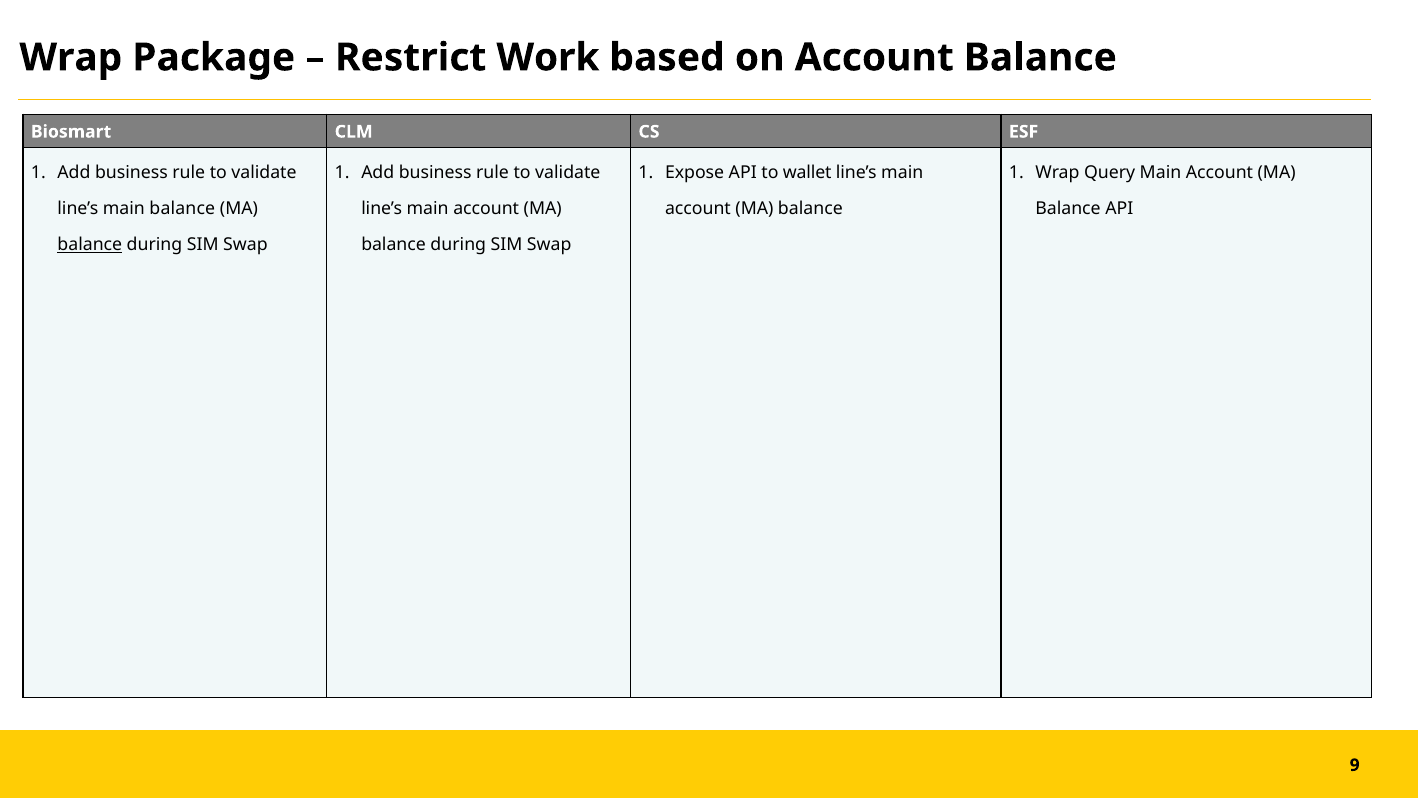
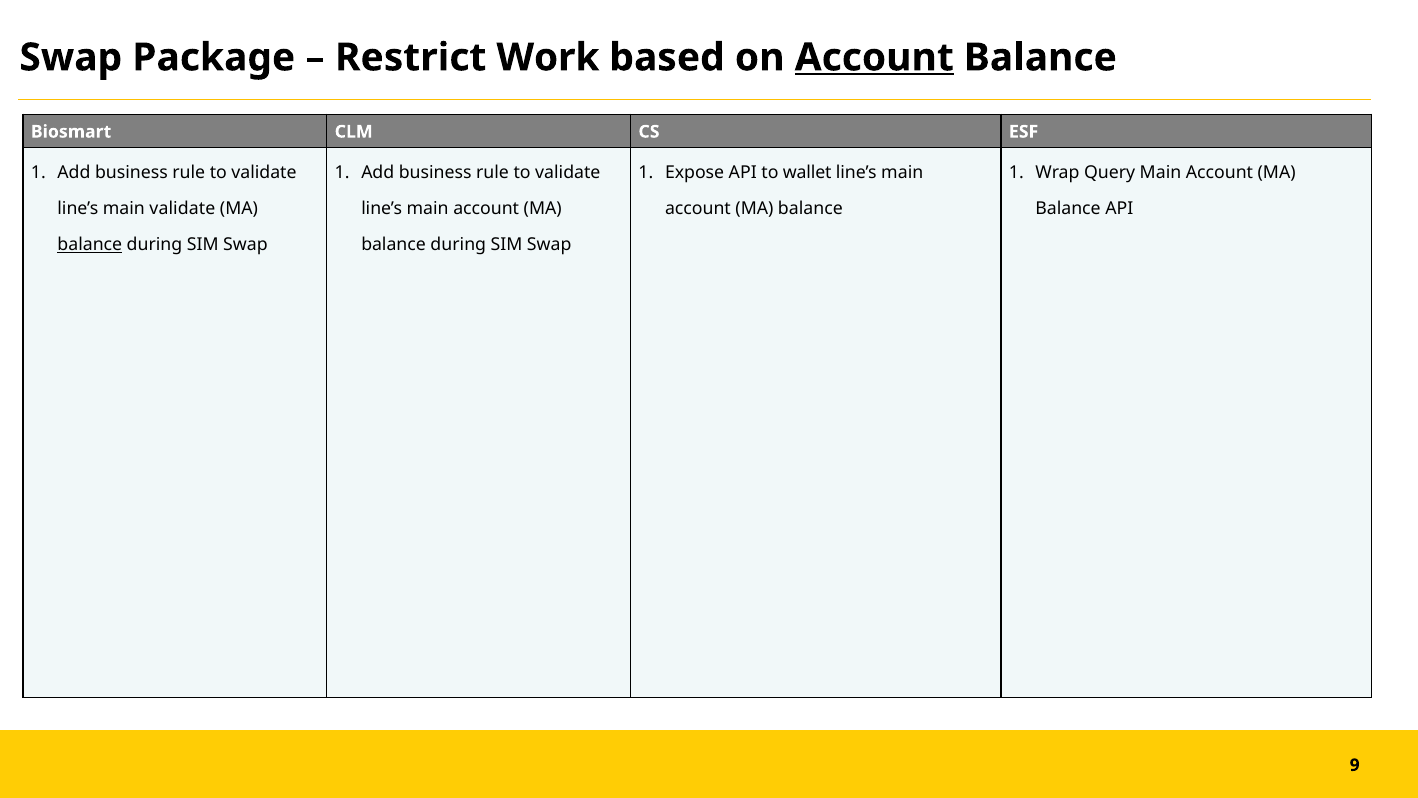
Wrap: Wrap -> Swap (71, 58)
Account underline: none -> present (874, 58)
main balance: balance -> validate (182, 208)
